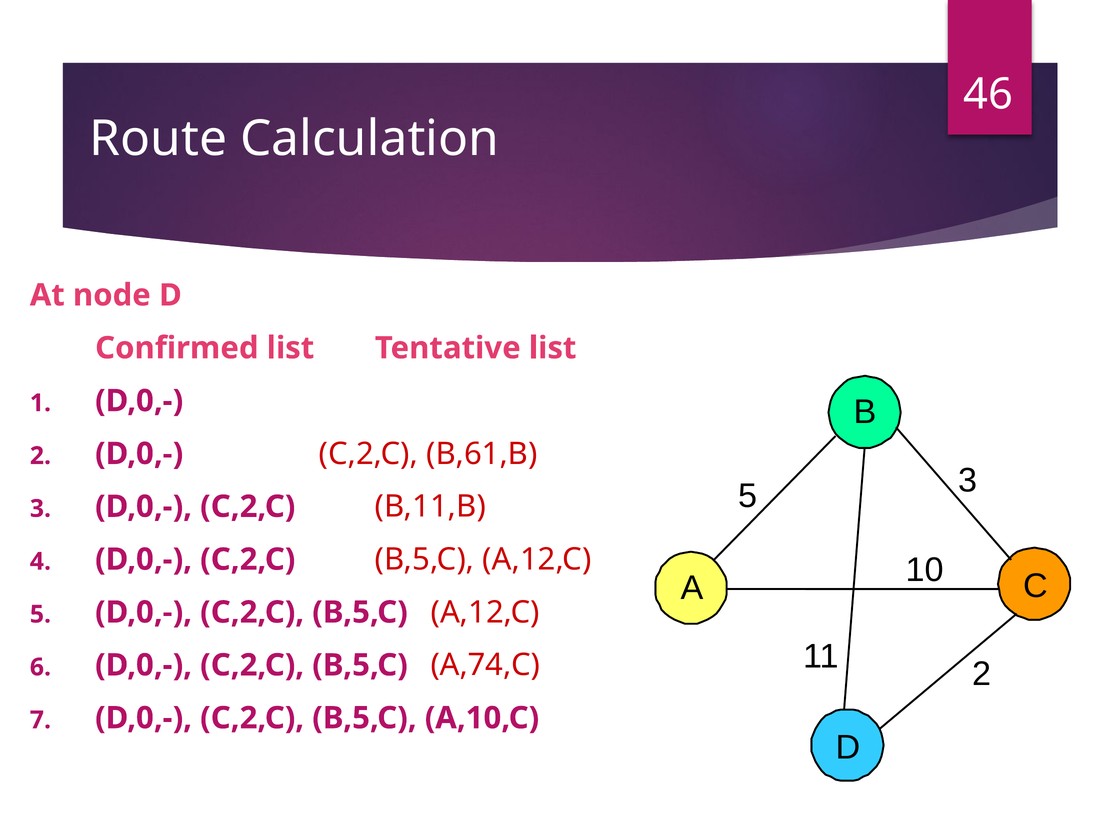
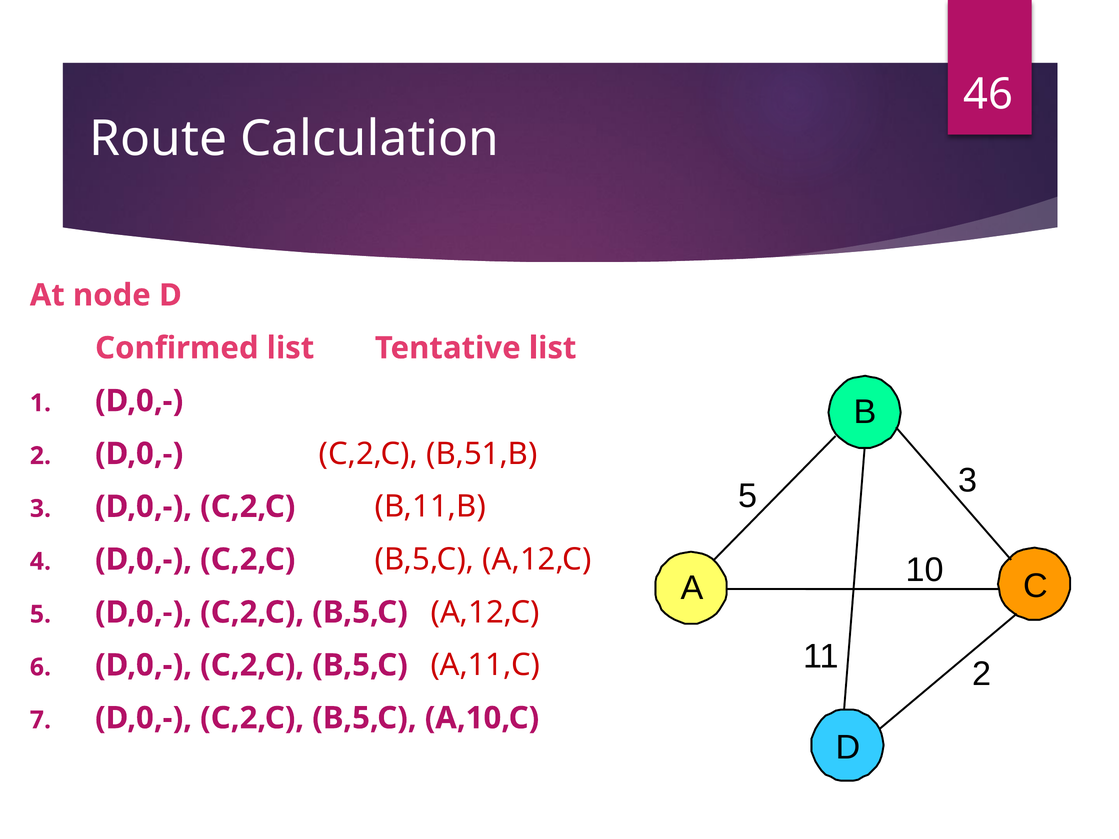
B,61,B: B,61,B -> B,51,B (482, 454)
A,74,C: A,74,C -> A,11,C (485, 665)
